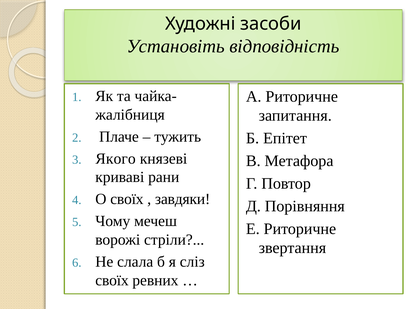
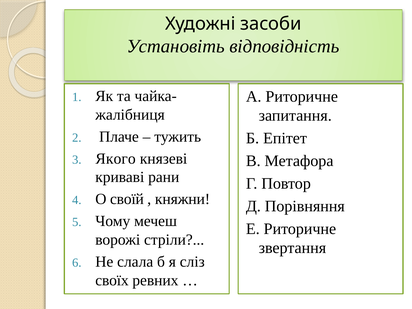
О своїх: своїх -> своїй (127, 199)
завдяки: завдяки -> княжни (183, 199)
